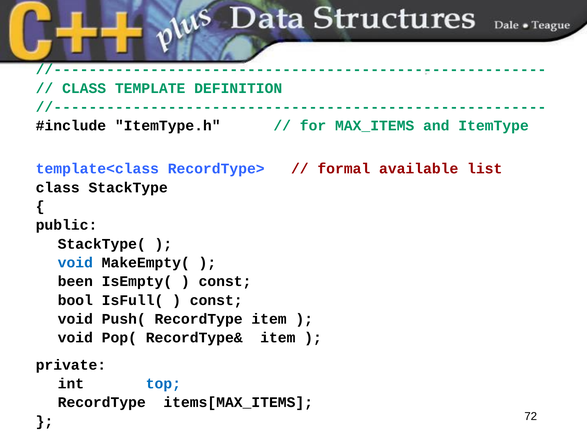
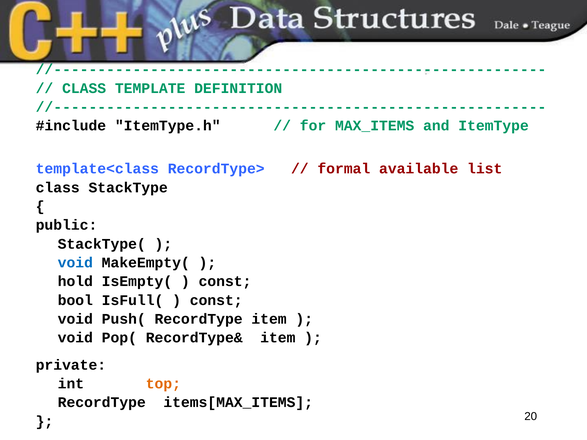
been: been -> hold (75, 282)
top colour: blue -> orange (163, 384)
72: 72 -> 20 (531, 417)
